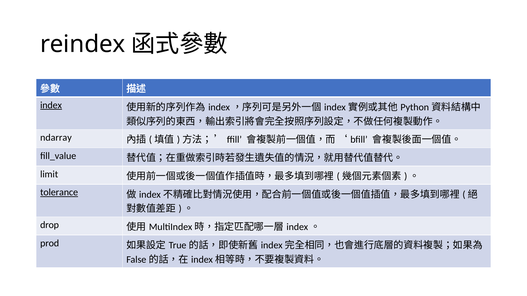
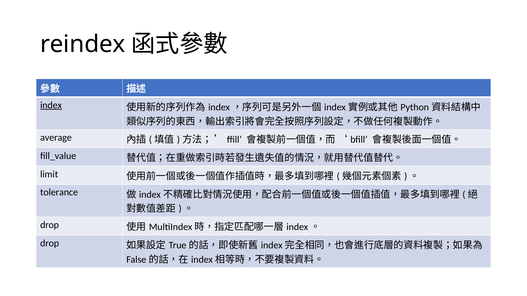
ndarray: ndarray -> average (56, 138)
tolerance underline: present -> none (59, 193)
prod: prod -> drop (50, 244)
